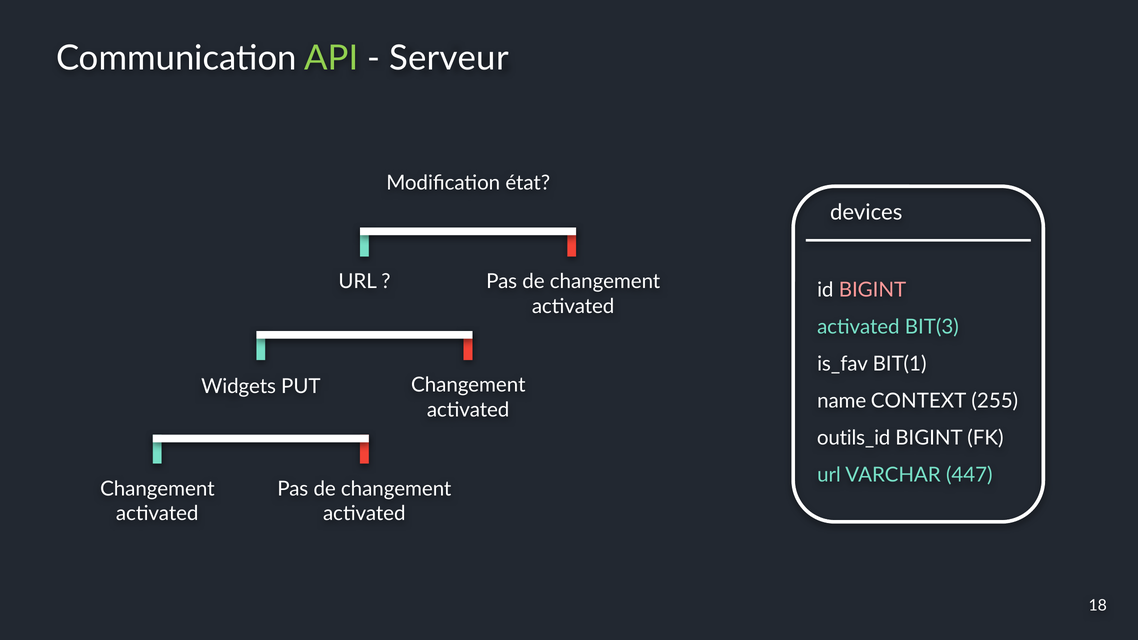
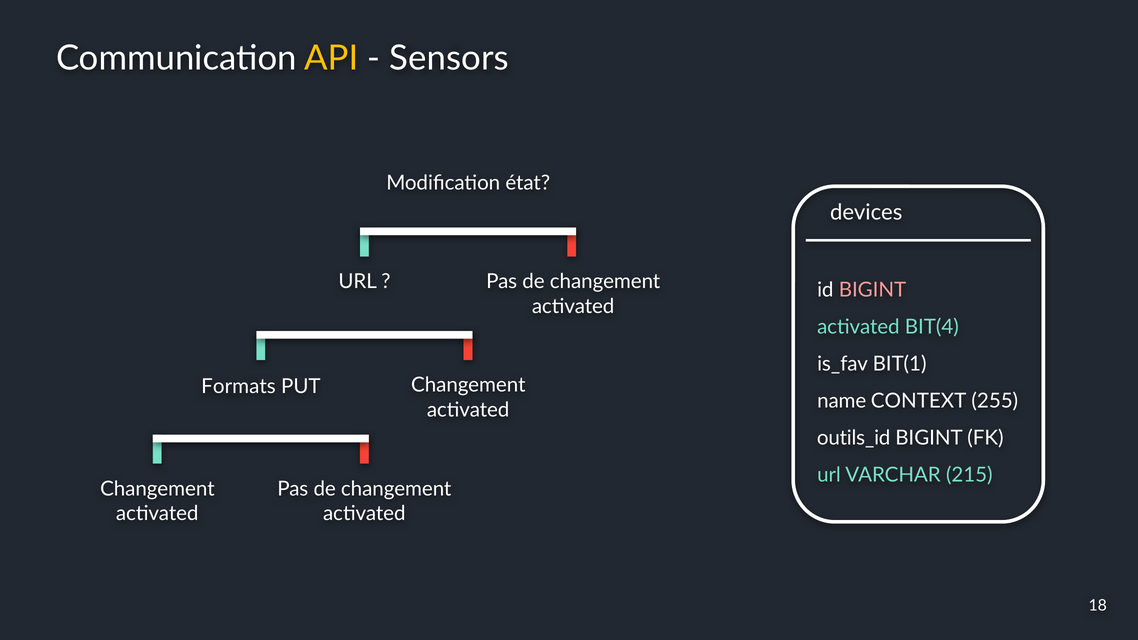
API colour: light green -> yellow (331, 58)
Serveur: Serveur -> Sensors (449, 58)
BIT(3: BIT(3 -> BIT(4 (932, 327)
Widgets: Widgets -> Formats (238, 387)
447: 447 -> 215 (969, 475)
